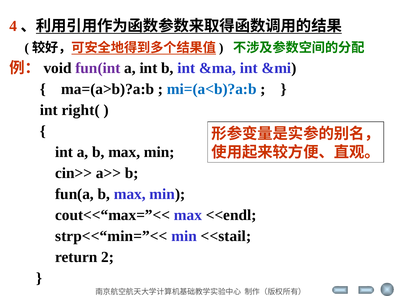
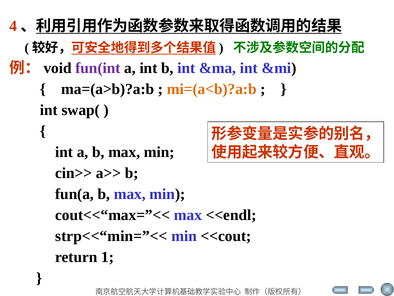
mi=(a<b)?a:b colour: blue -> orange (212, 89)
right(: right( -> swap( (81, 110)
<<stail: <<stail -> <<cout (226, 236)
2: 2 -> 1 (108, 257)
